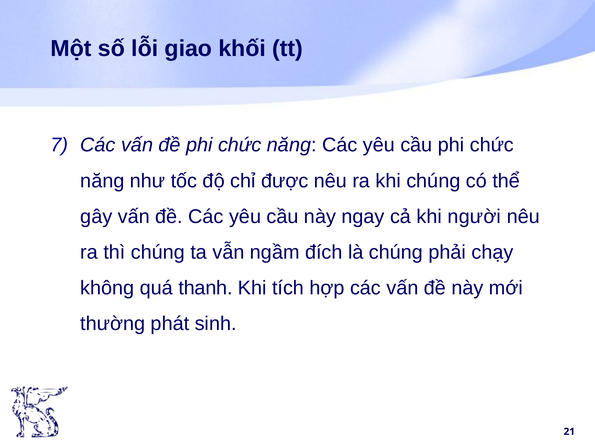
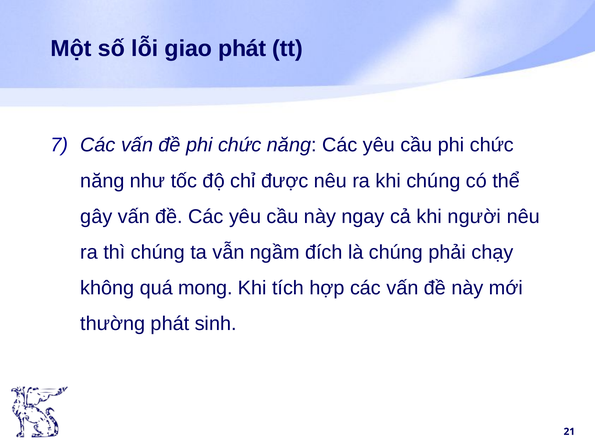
giao khối: khối -> phát (242, 49)
thanh: thanh -> mong (205, 288)
